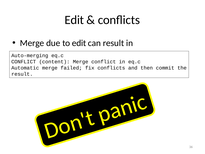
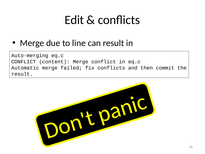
to edit: edit -> line (79, 43)
